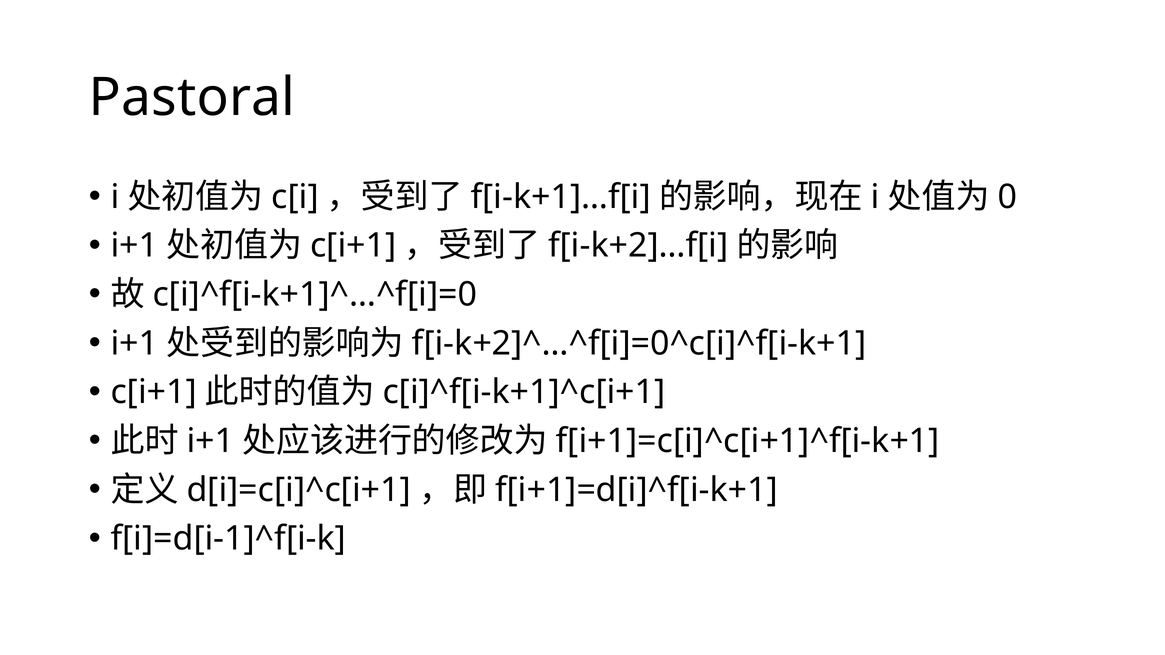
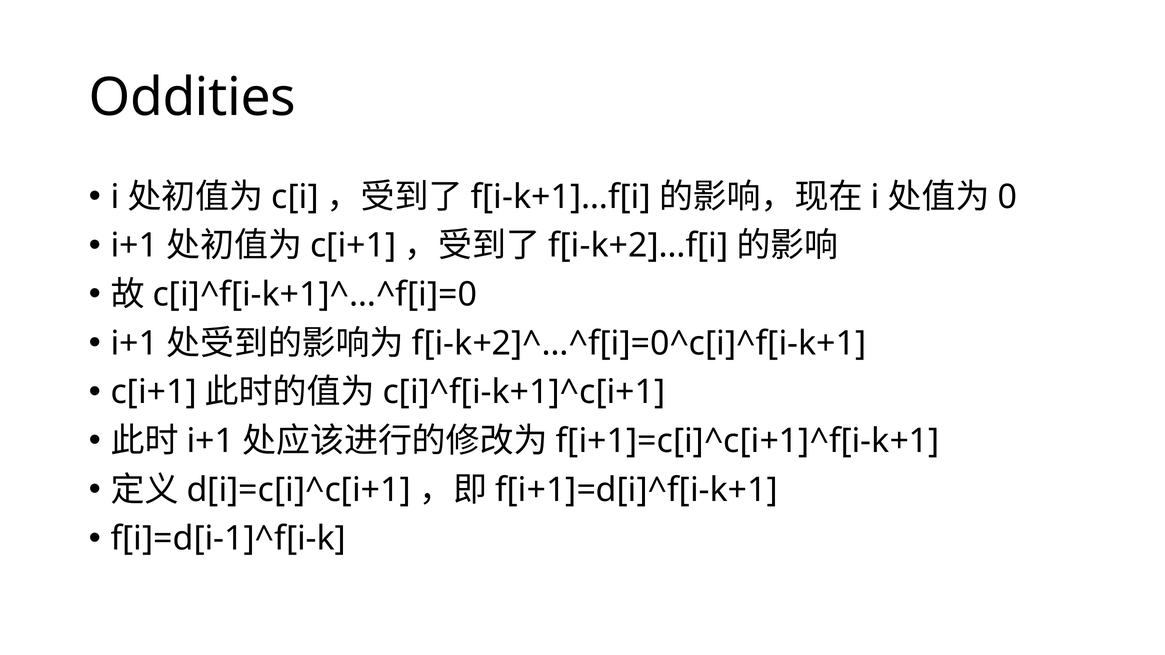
Pastoral: Pastoral -> Oddities (192, 98)
